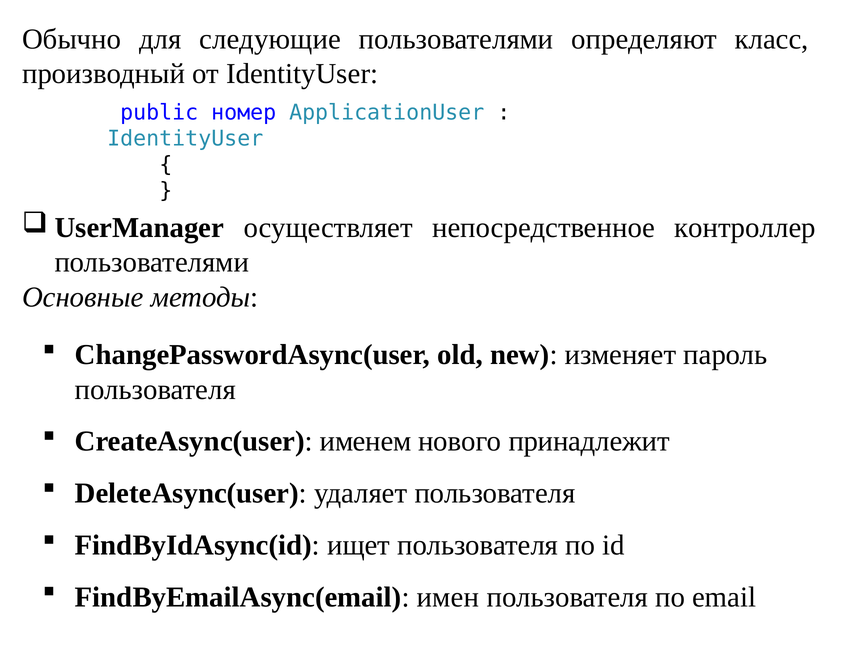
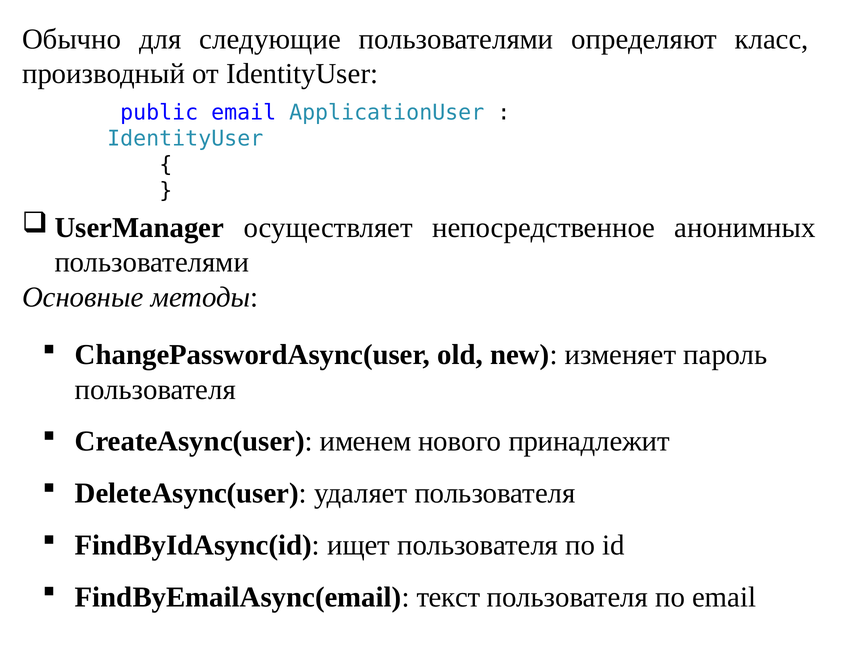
public номер: номер -> email (244, 113)
контроллер: контроллер -> анонимных (745, 228)
имен: имен -> текст (448, 597)
